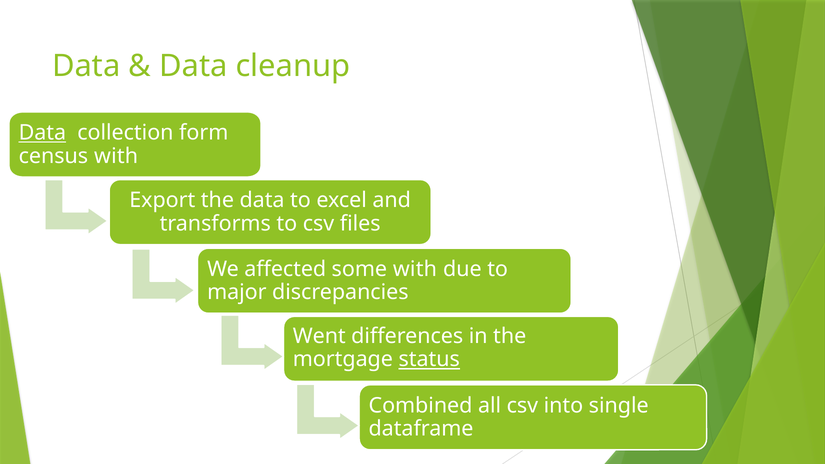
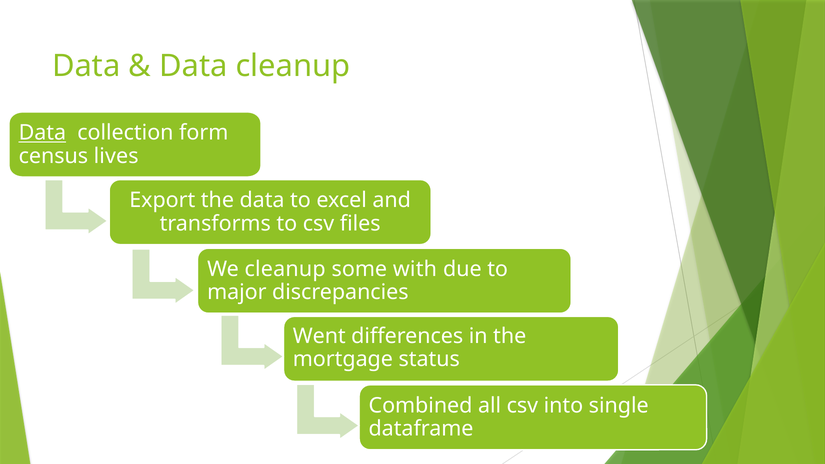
census with: with -> lives (116, 156)
We affected: affected -> cleanup (285, 269)
status underline: present -> none (429, 359)
